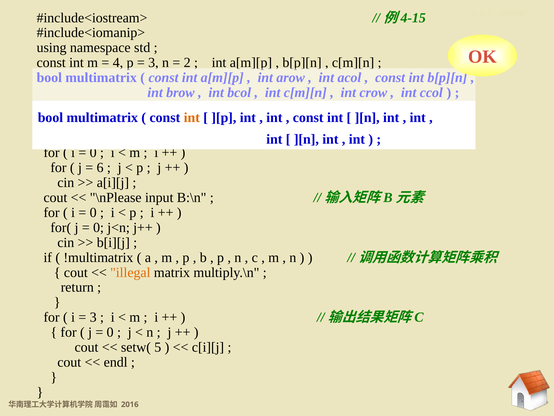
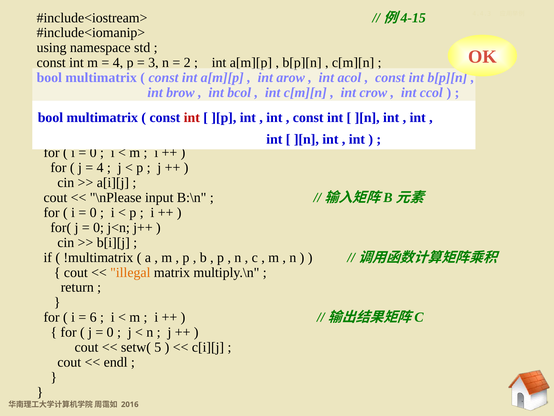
int colour: orange -> red (192, 117)
6: 6 -> 4 (100, 167)
3: 3 -> 6 (93, 317)
